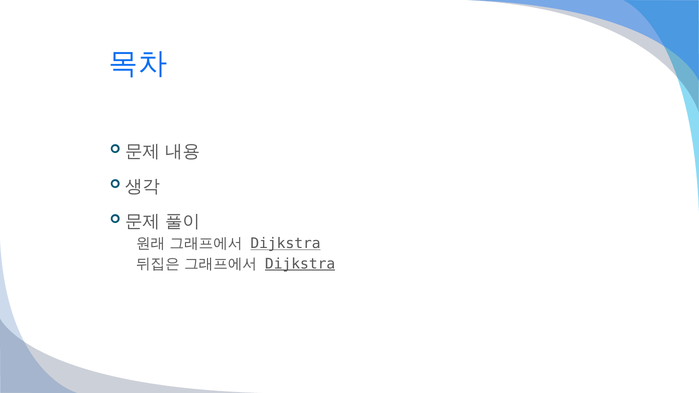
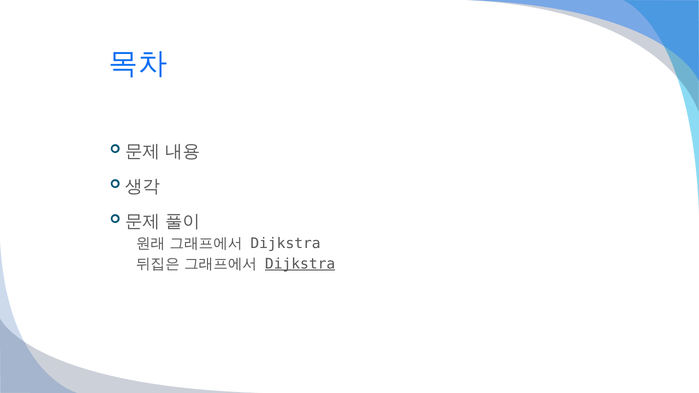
Dijkstra underline: present -> none (286, 244)
